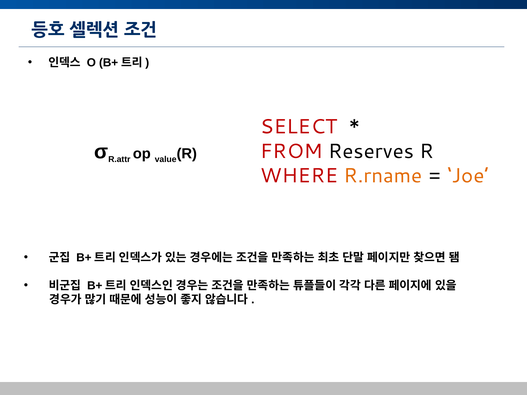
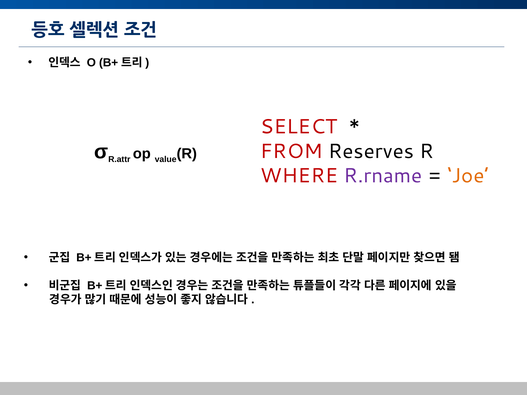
R.rname colour: orange -> purple (383, 176)
